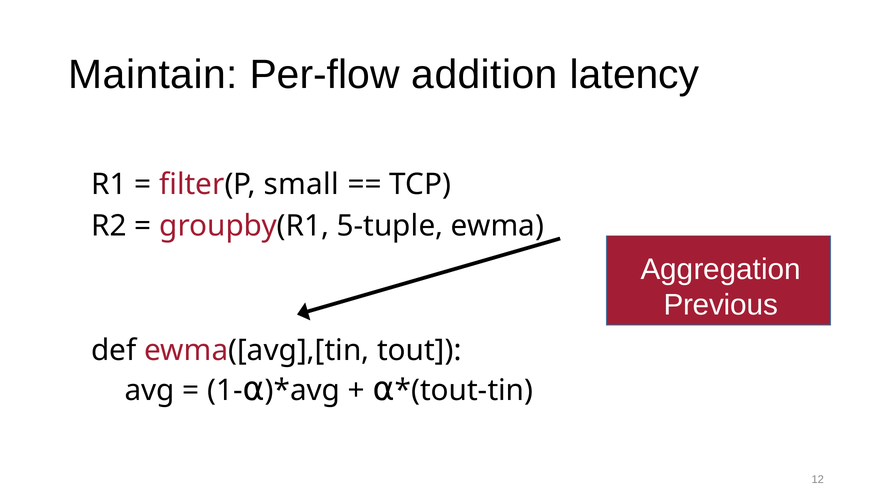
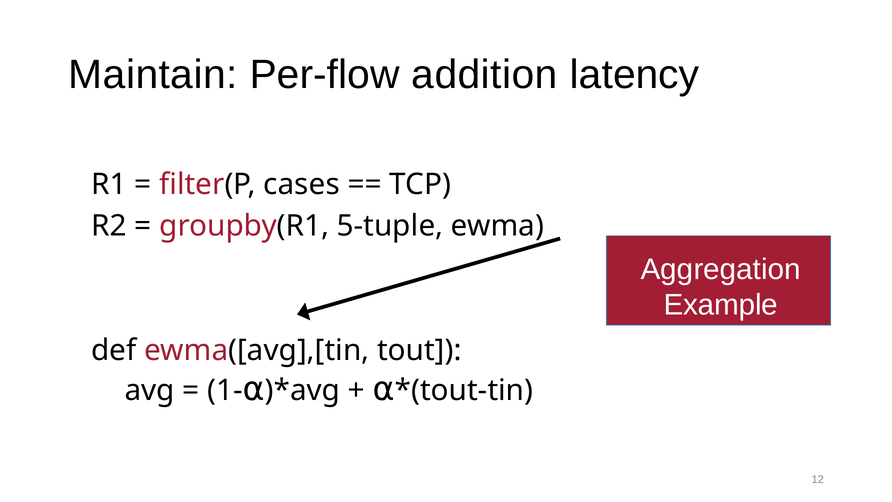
small: small -> cases (302, 184)
Previous: Previous -> Example (721, 305)
